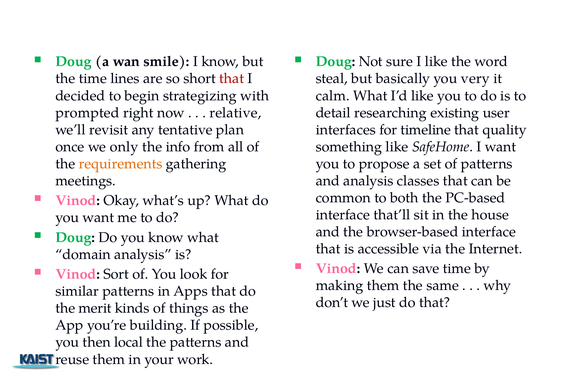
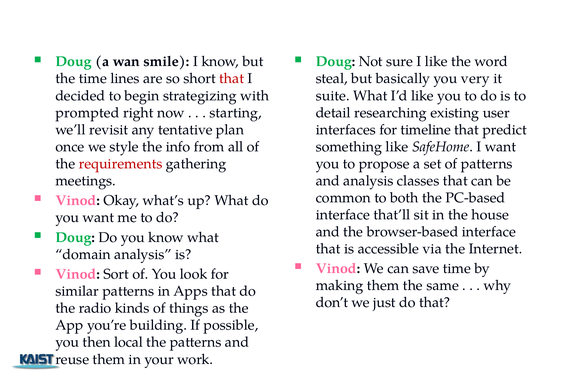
calm: calm -> suite (333, 96)
relative: relative -> starting (236, 113)
quality: quality -> predict (505, 130)
only: only -> style (124, 147)
requirements colour: orange -> red (121, 164)
merit: merit -> radio (95, 309)
